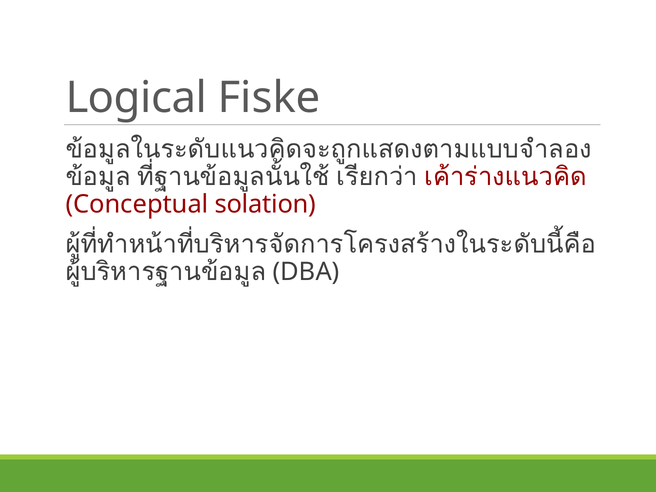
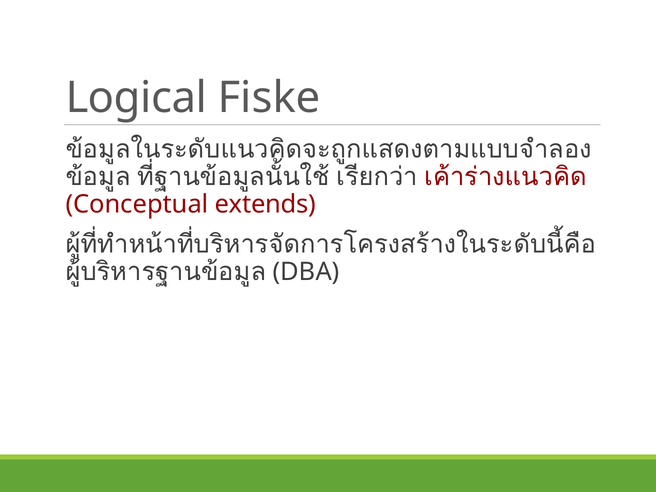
solation: solation -> extends (265, 204)
